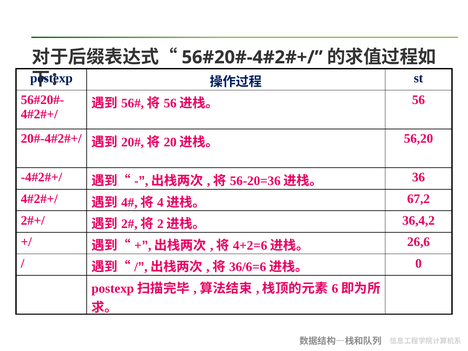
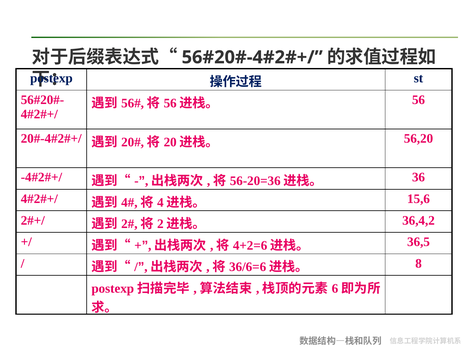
67,2: 67,2 -> 15,6 (418, 199)
26,6: 26,6 -> 36,5 (418, 242)
0: 0 -> 8 (419, 264)
